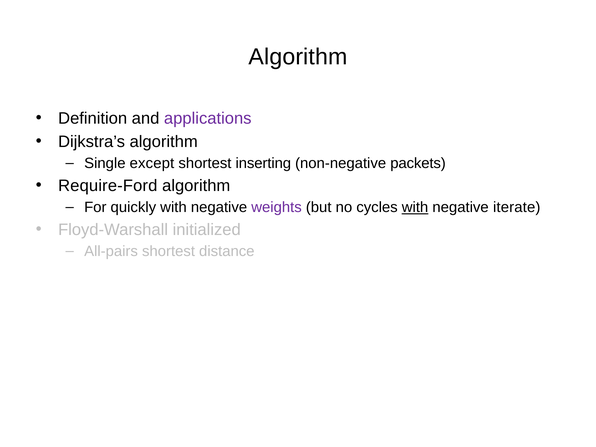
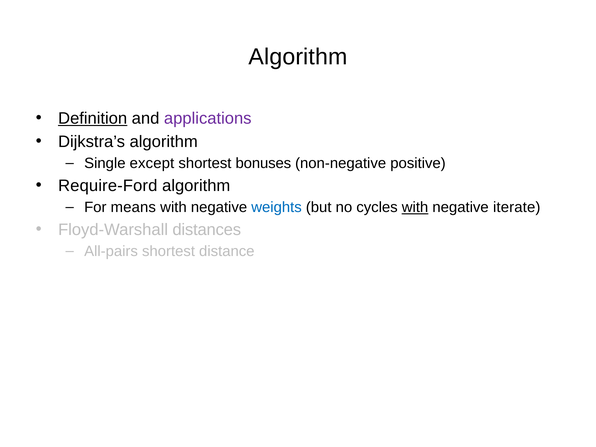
Definition underline: none -> present (93, 118)
inserting: inserting -> bonuses (263, 163)
packets: packets -> positive (418, 163)
quickly: quickly -> means (133, 207)
weights colour: purple -> blue (277, 207)
initialized: initialized -> distances (207, 230)
